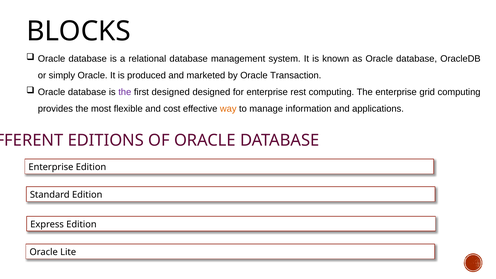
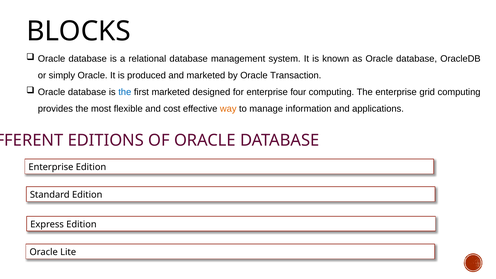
the colour: purple -> blue (125, 92)
first designed: designed -> marketed (171, 92)
rest: rest -> four (298, 92)
